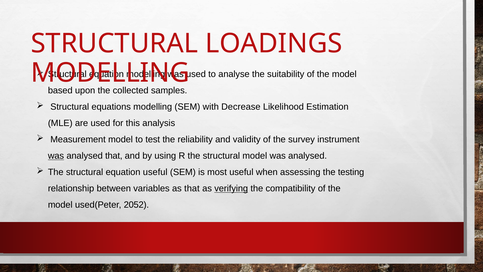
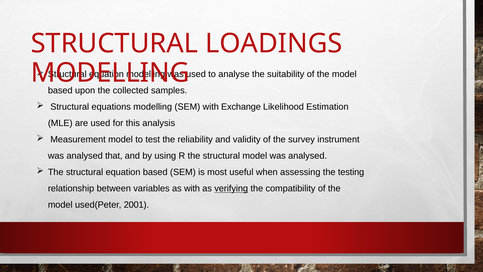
Decrease: Decrease -> Exchange (241, 107)
was underline: present -> none (56, 156)
equation useful: useful -> based (155, 172)
as that: that -> with (192, 188)
2052: 2052 -> 2001 (136, 205)
